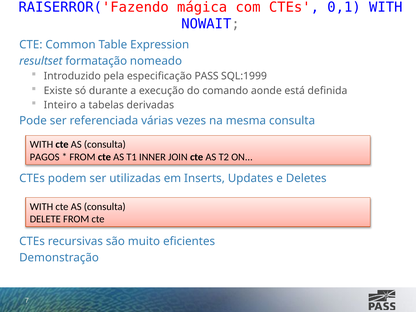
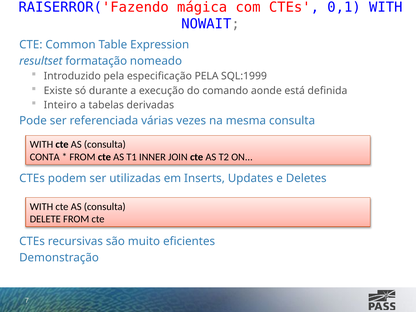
especificação PASS: PASS -> PELA (207, 76)
PAGOS: PAGOS -> CONTA (45, 157)
